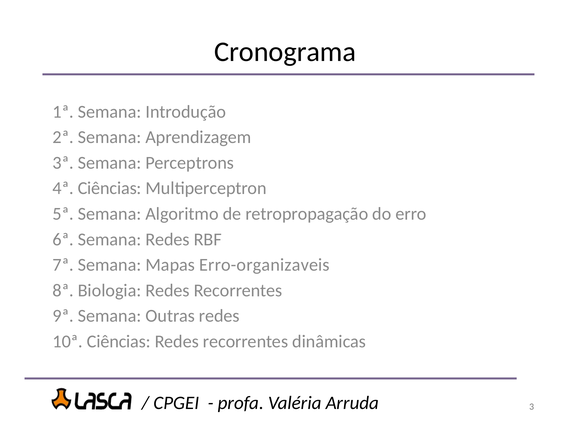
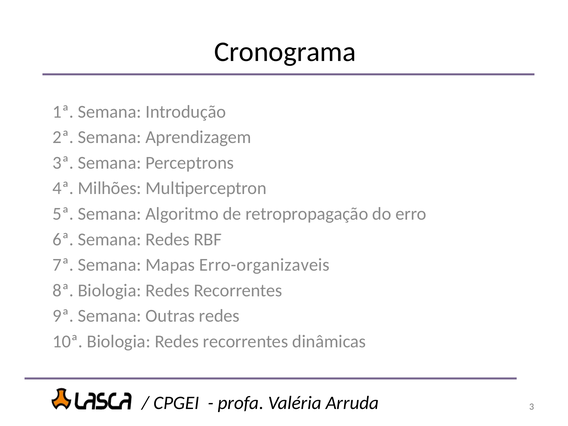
4ª Ciências: Ciências -> Milhões (110, 188)
10ª Ciências: Ciências -> Biologia (119, 342)
